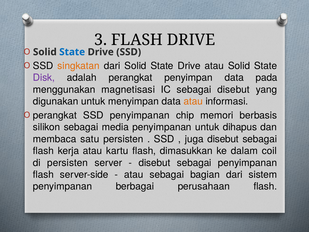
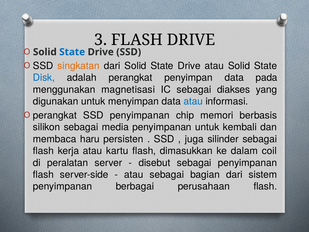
Disk colour: purple -> blue (44, 78)
sebagai disebut: disebut -> diakses (234, 89)
atau colour: orange -> blue (193, 101)
dihapus: dihapus -> kembali (240, 127)
satu: satu -> haru (90, 139)
juga disebut: disebut -> silinder (223, 139)
di persisten: persisten -> peralatan (68, 163)
